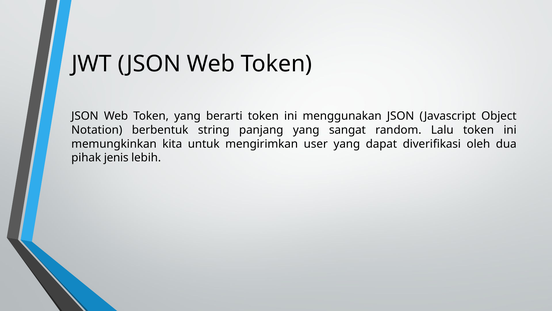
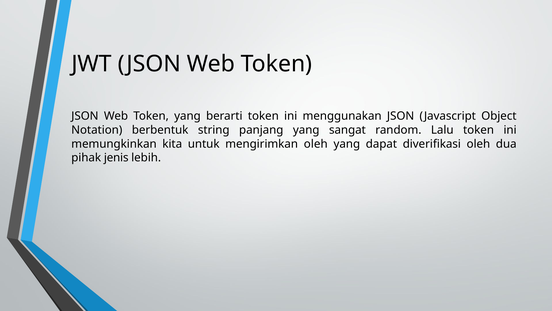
mengirimkan user: user -> oleh (316, 144)
